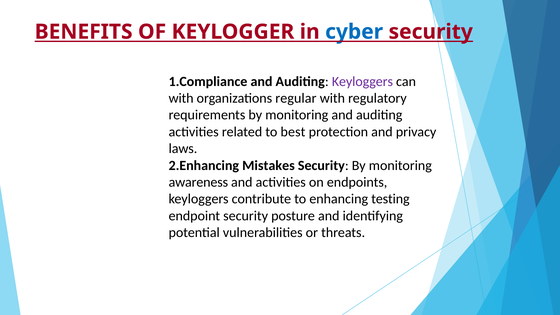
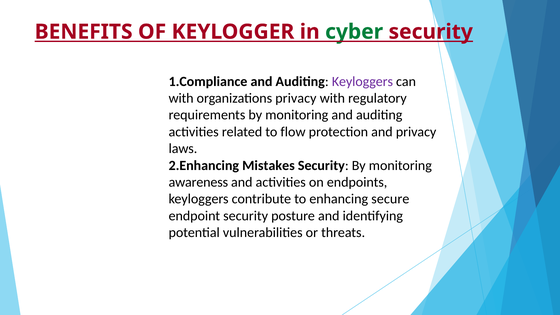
cyber colour: blue -> green (354, 32)
organizations regular: regular -> privacy (296, 98)
best: best -> flow (293, 132)
testing: testing -> secure (390, 199)
